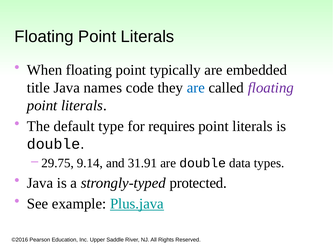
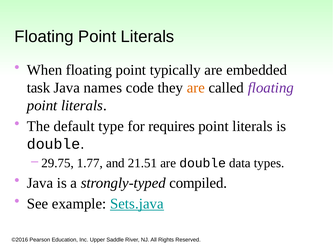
title: title -> task (38, 88)
are colour: blue -> orange (196, 88)
9.14: 9.14 -> 1.77 (90, 163)
31.91: 31.91 -> 21.51 (142, 163)
protected: protected -> compiled (198, 183)
Plus.java: Plus.java -> Sets.java (137, 203)
